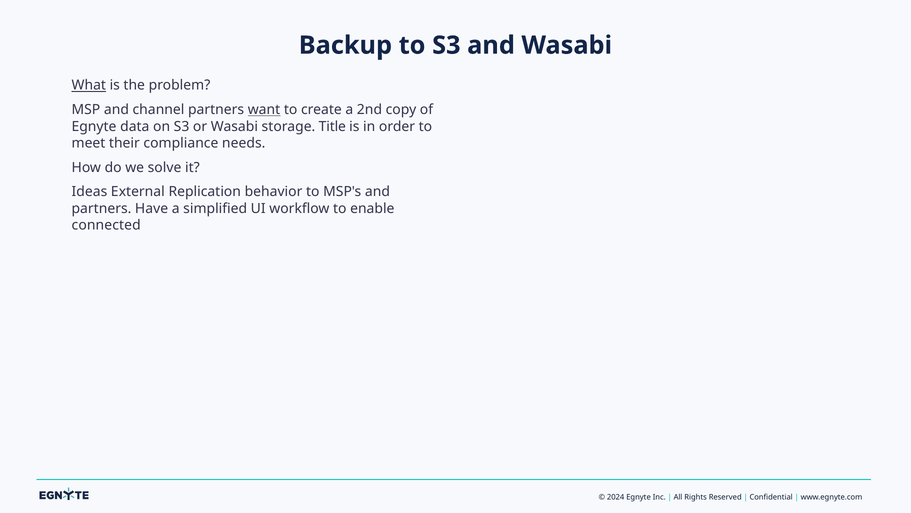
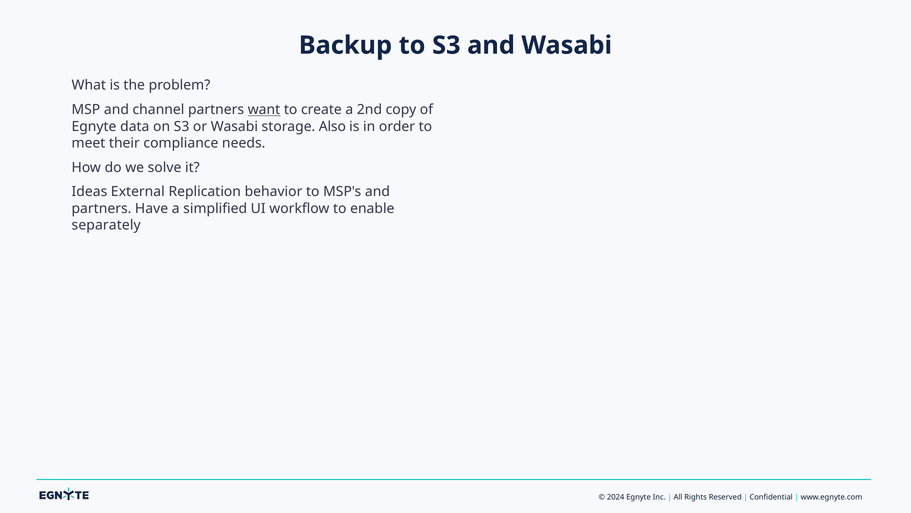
What underline: present -> none (89, 85)
Title: Title -> Also (332, 126)
connected: connected -> separately (106, 225)
